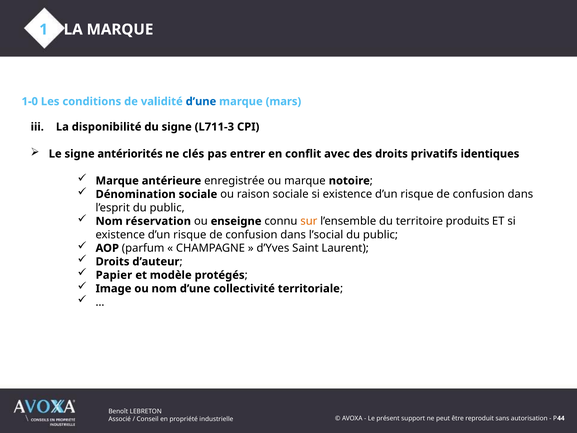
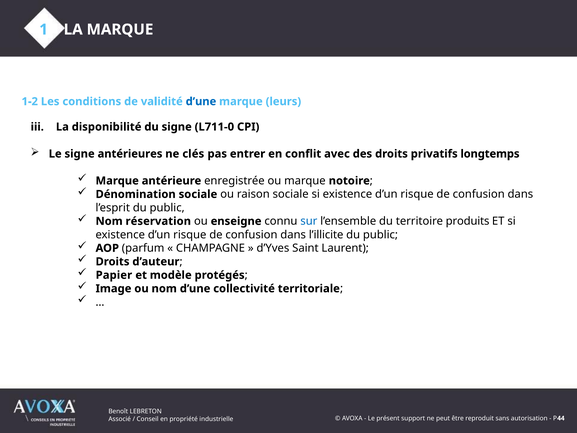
1-0: 1-0 -> 1-2 (30, 101)
mars: mars -> leurs (283, 101)
L711-3: L711-3 -> L711-0 (214, 127)
antériorités: antériorités -> antérieures (130, 154)
identiques: identiques -> longtemps (490, 154)
sur colour: orange -> blue (309, 221)
l’social: l’social -> l’illicite (326, 235)
